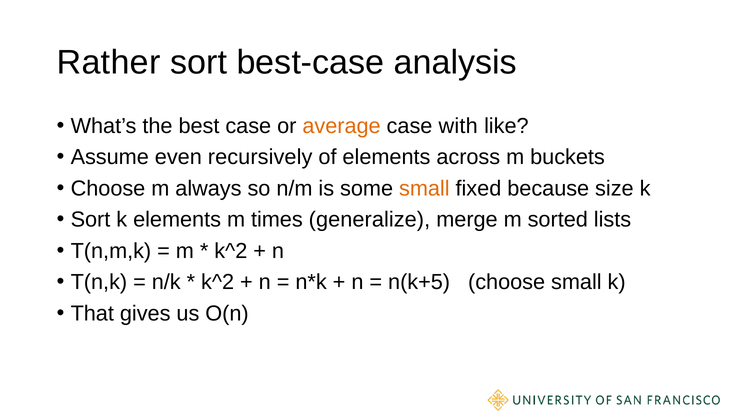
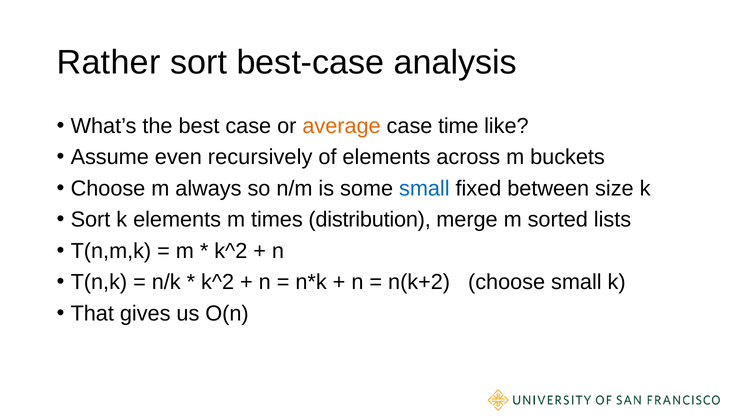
with: with -> time (458, 126)
small colour: orange -> blue (424, 188)
because: because -> between (548, 188)
generalize: generalize -> distribution (370, 219)
n(k+5: n(k+5 -> n(k+2 (419, 282)
